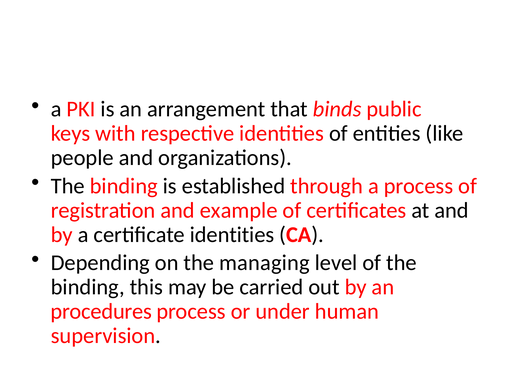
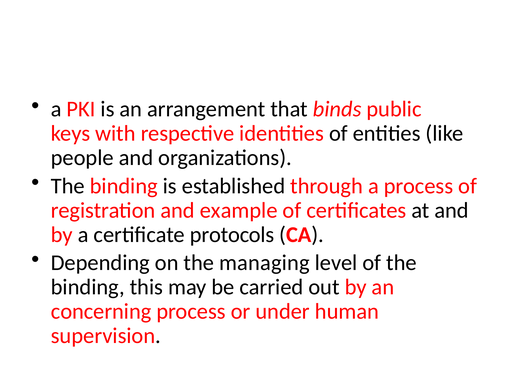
certificate identities: identities -> protocols (232, 234)
procedures: procedures -> concerning (101, 311)
